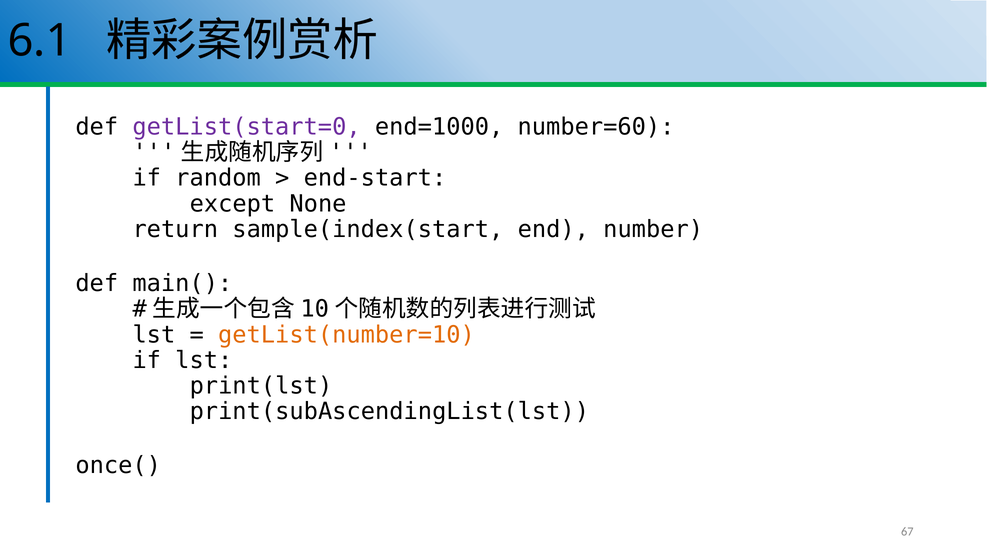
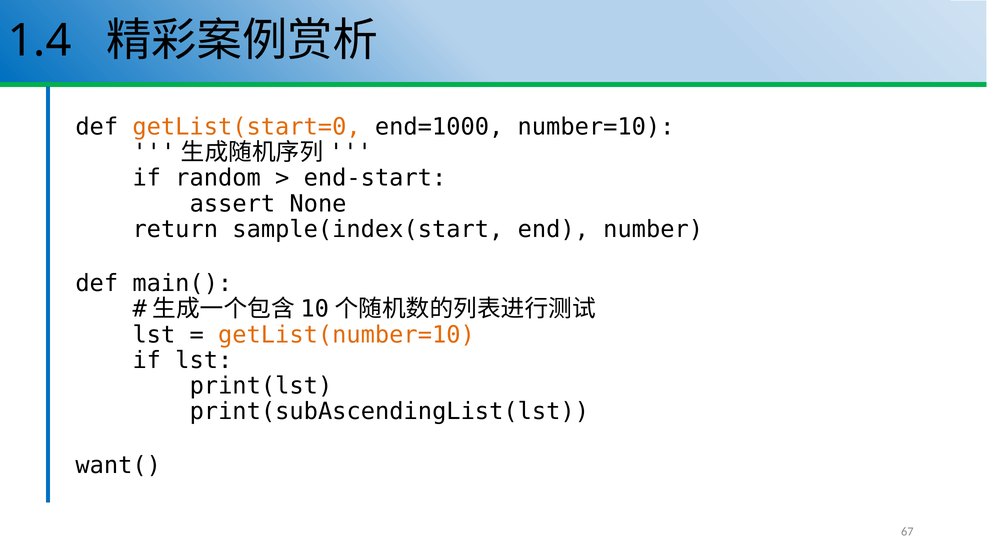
6.1: 6.1 -> 1.4 (40, 41)
getList(start=0 colour: purple -> orange (247, 127)
number=60: number=60 -> number=10 (596, 127)
except: except -> assert (232, 204)
once(: once( -> want( (118, 465)
